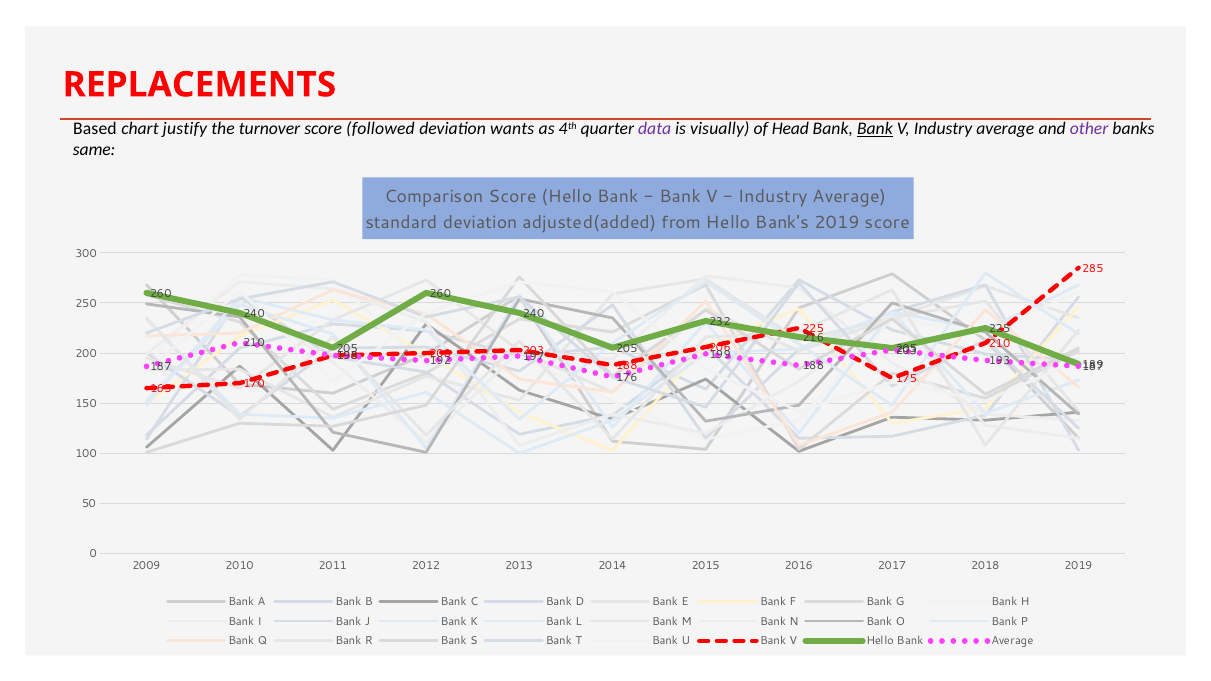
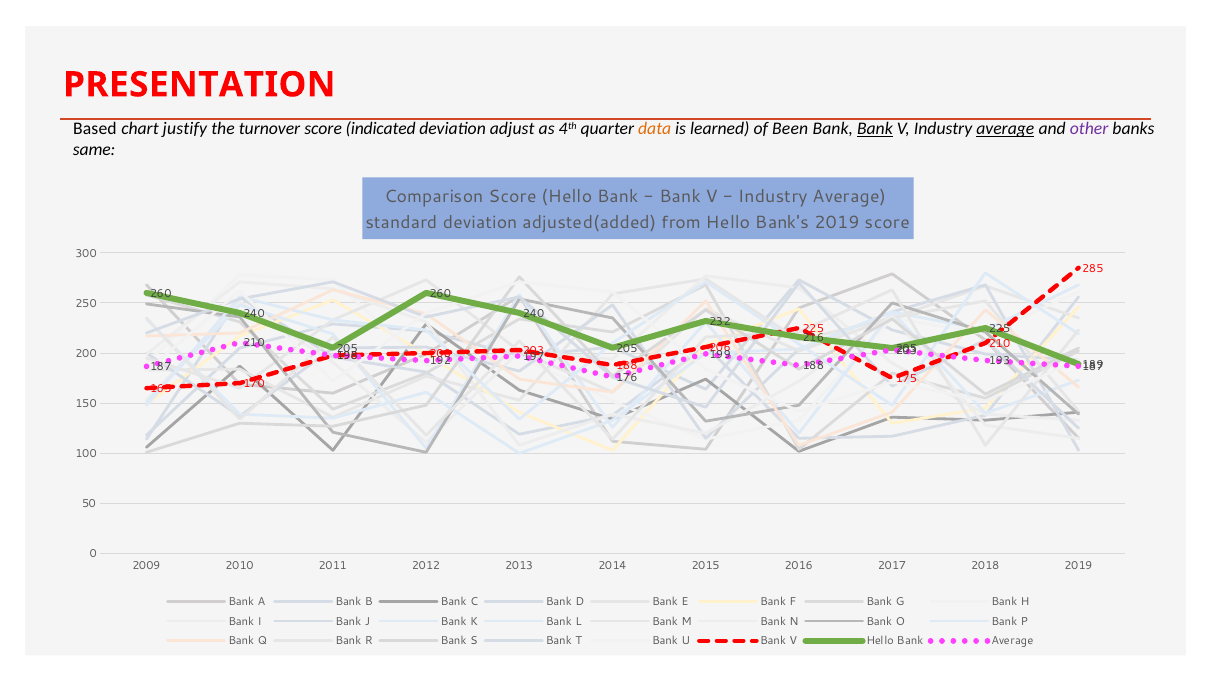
REPLACEMENTS: REPLACEMENTS -> PRESENTATION (199, 85)
followed: followed -> indicated (381, 129)
wants: wants -> adjust (512, 129)
data colour: purple -> orange (655, 129)
visually: visually -> learned (720, 129)
Head: Head -> Been (790, 129)
average underline: none -> present (1005, 129)
